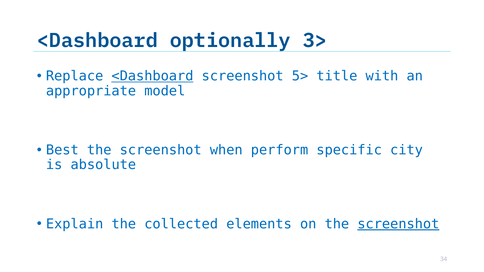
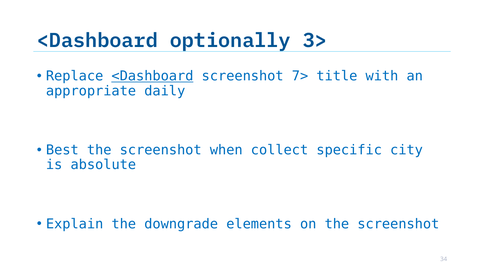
5>: 5> -> 7> (300, 76)
model: model -> daily (165, 91)
perform: perform -> collect (280, 150)
collected: collected -> downgrade (181, 224)
screenshot underline: present -> none (398, 224)
